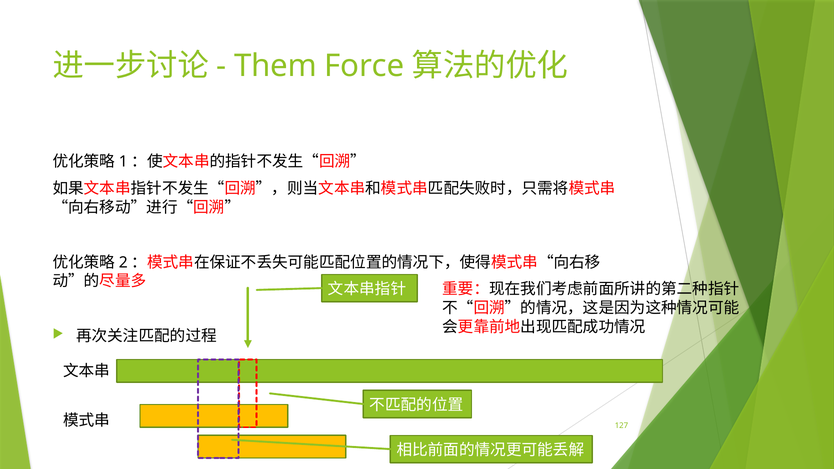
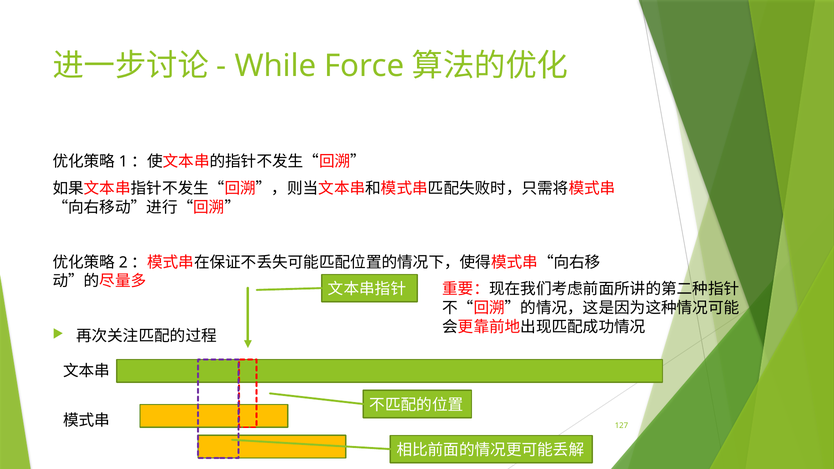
Them: Them -> While (275, 66)
